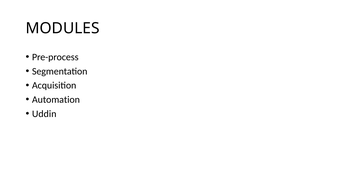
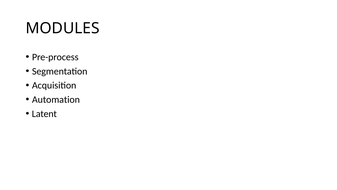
Uddin: Uddin -> Latent (44, 113)
